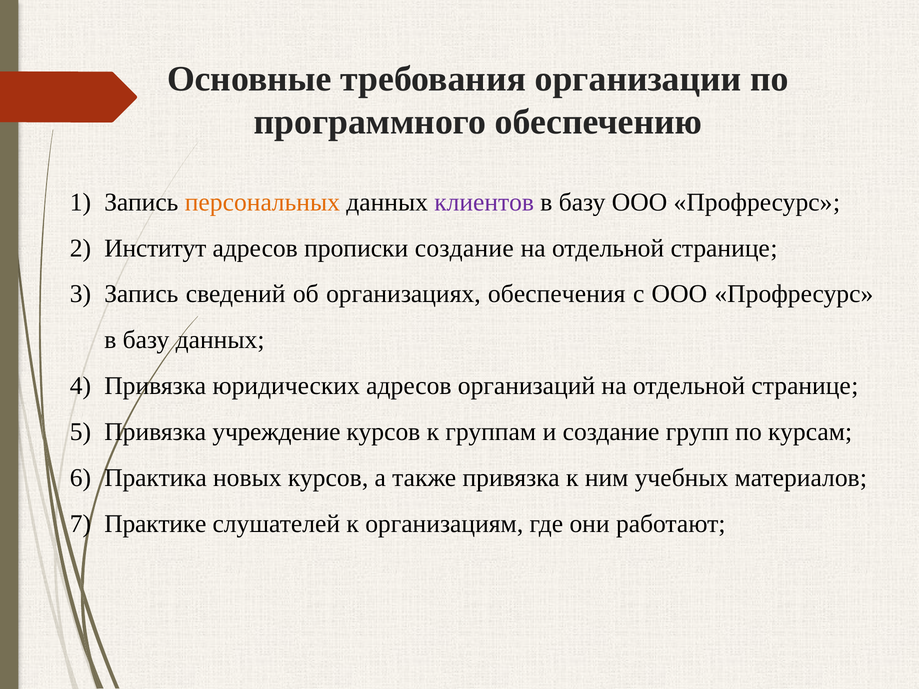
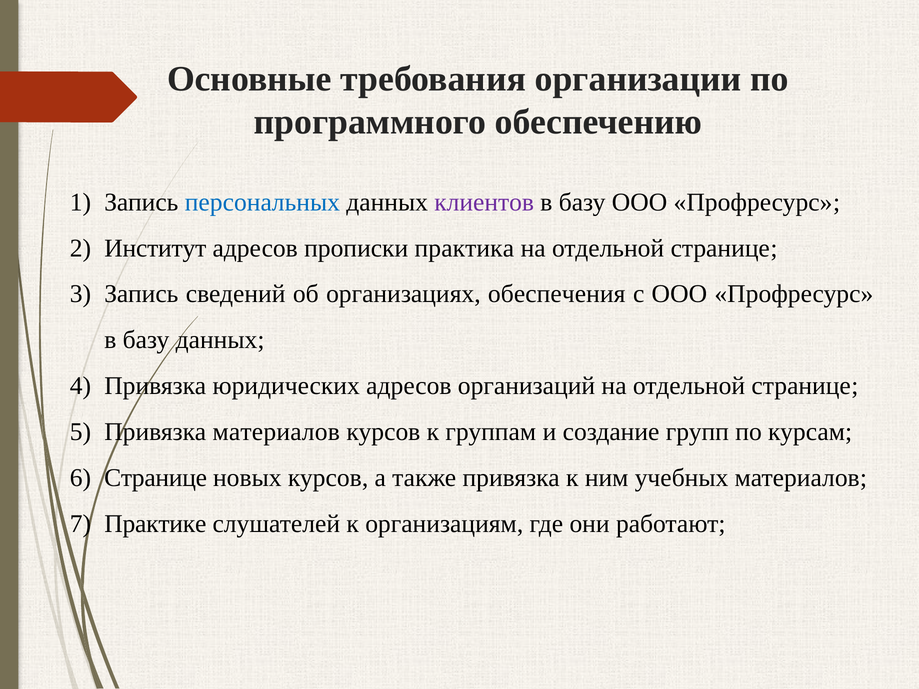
персональных colour: orange -> blue (262, 202)
прописки создание: создание -> практика (464, 248)
Привязка учреждение: учреждение -> материалов (276, 432)
Практика: Практика -> Странице (156, 478)
